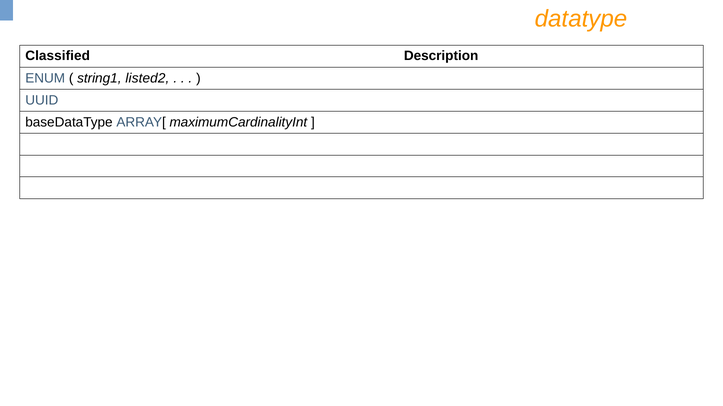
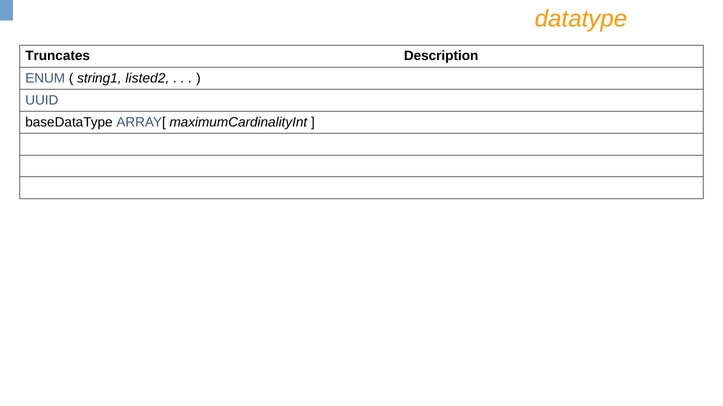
Classified: Classified -> Truncates (58, 56)
